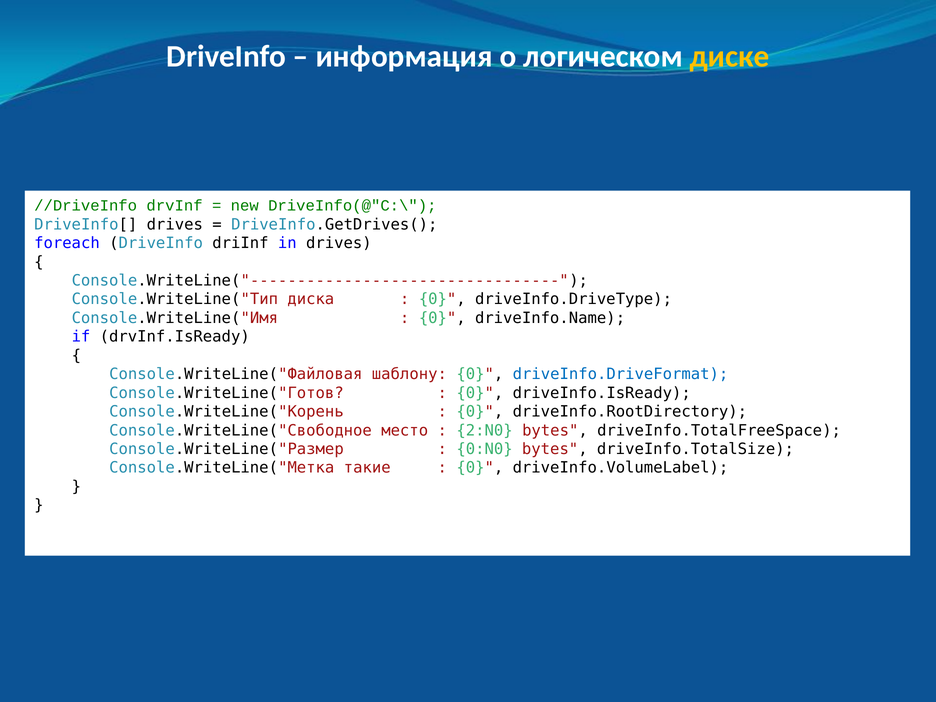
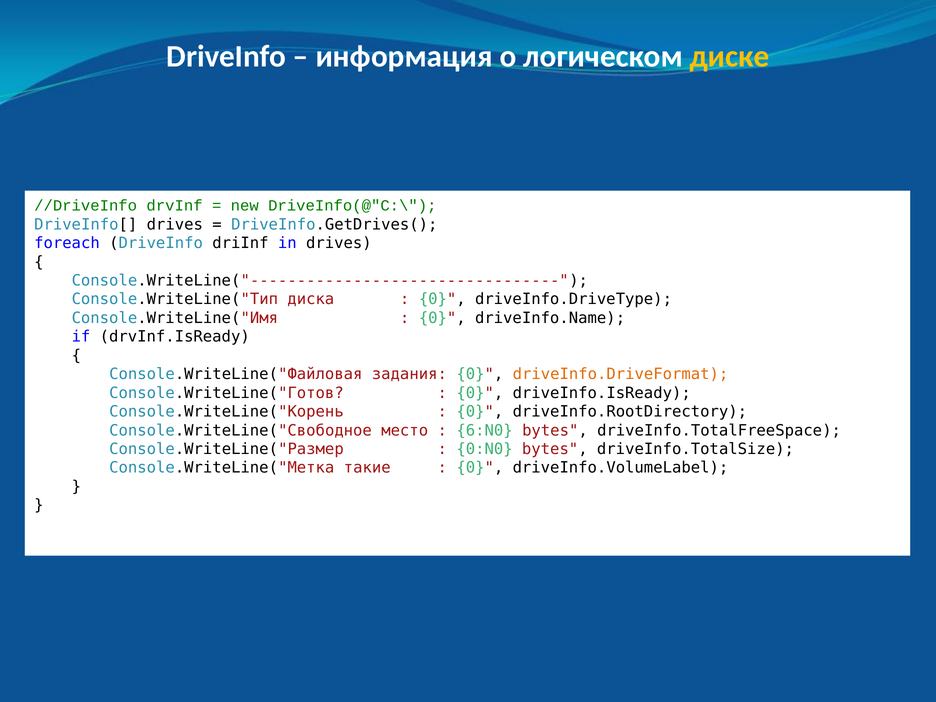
шаблону: шаблону -> задания (409, 374)
driveInfo.DriveFormat colour: blue -> orange (620, 374)
2:N0: 2:N0 -> 6:N0 (485, 430)
